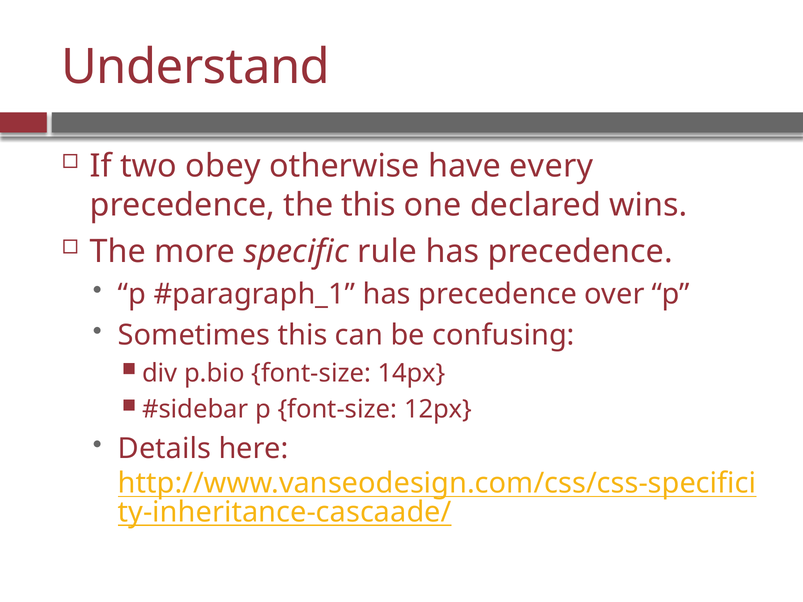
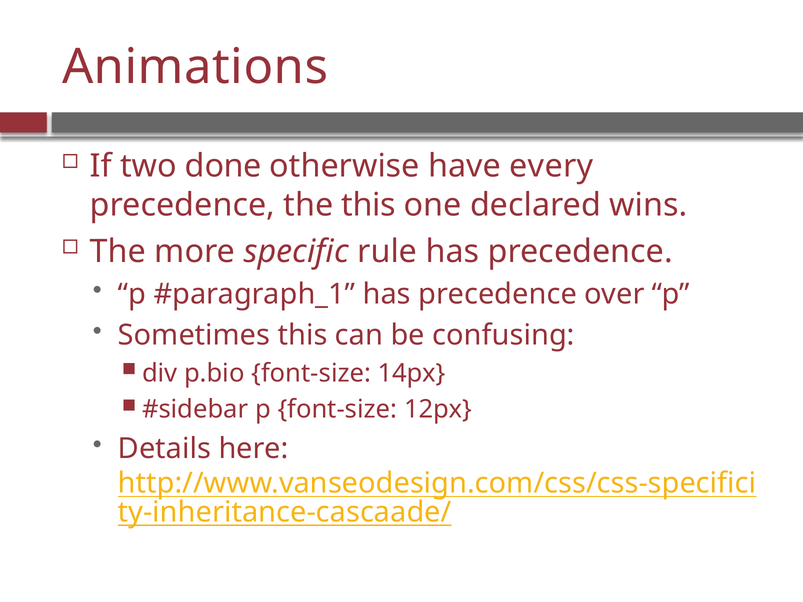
Understand: Understand -> Animations (195, 67)
obey: obey -> done (223, 166)
